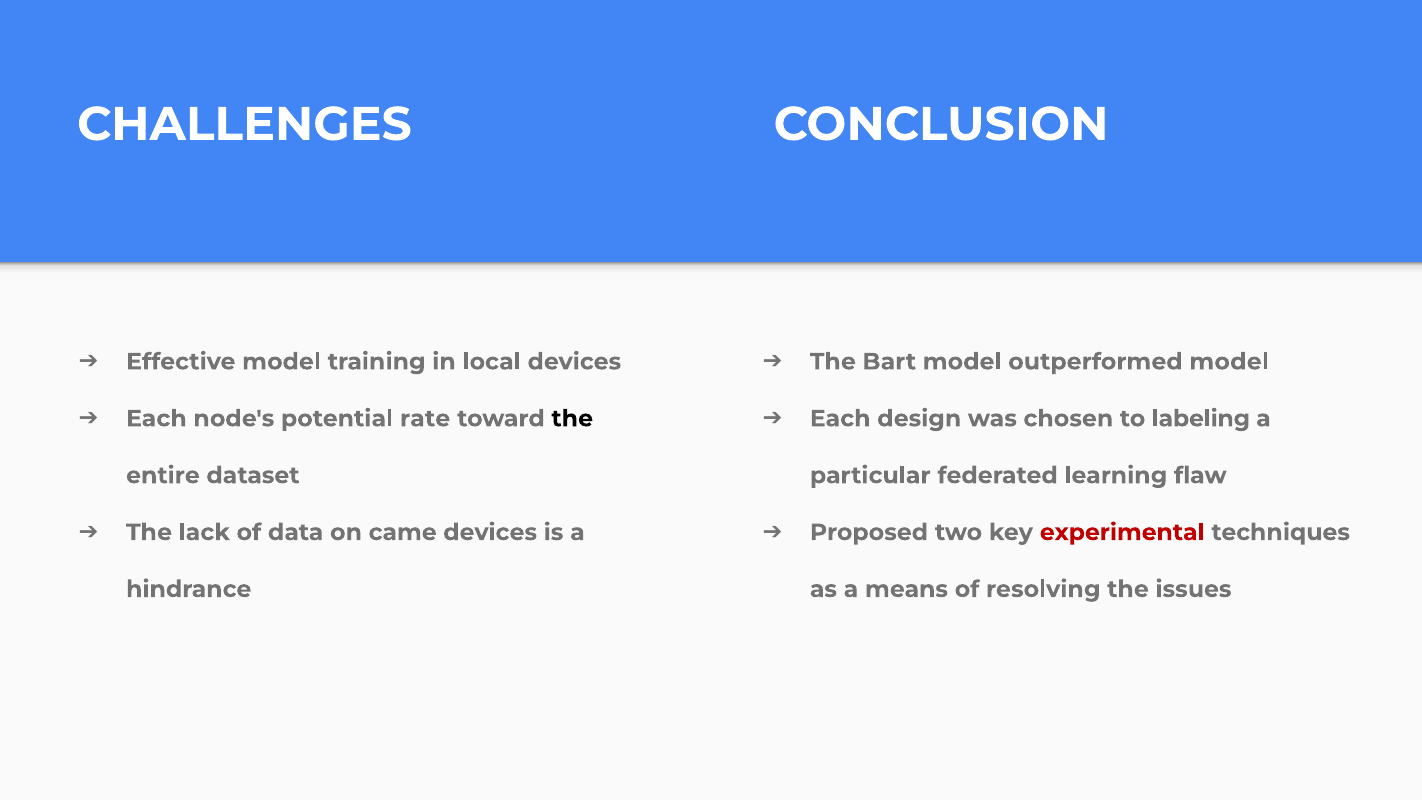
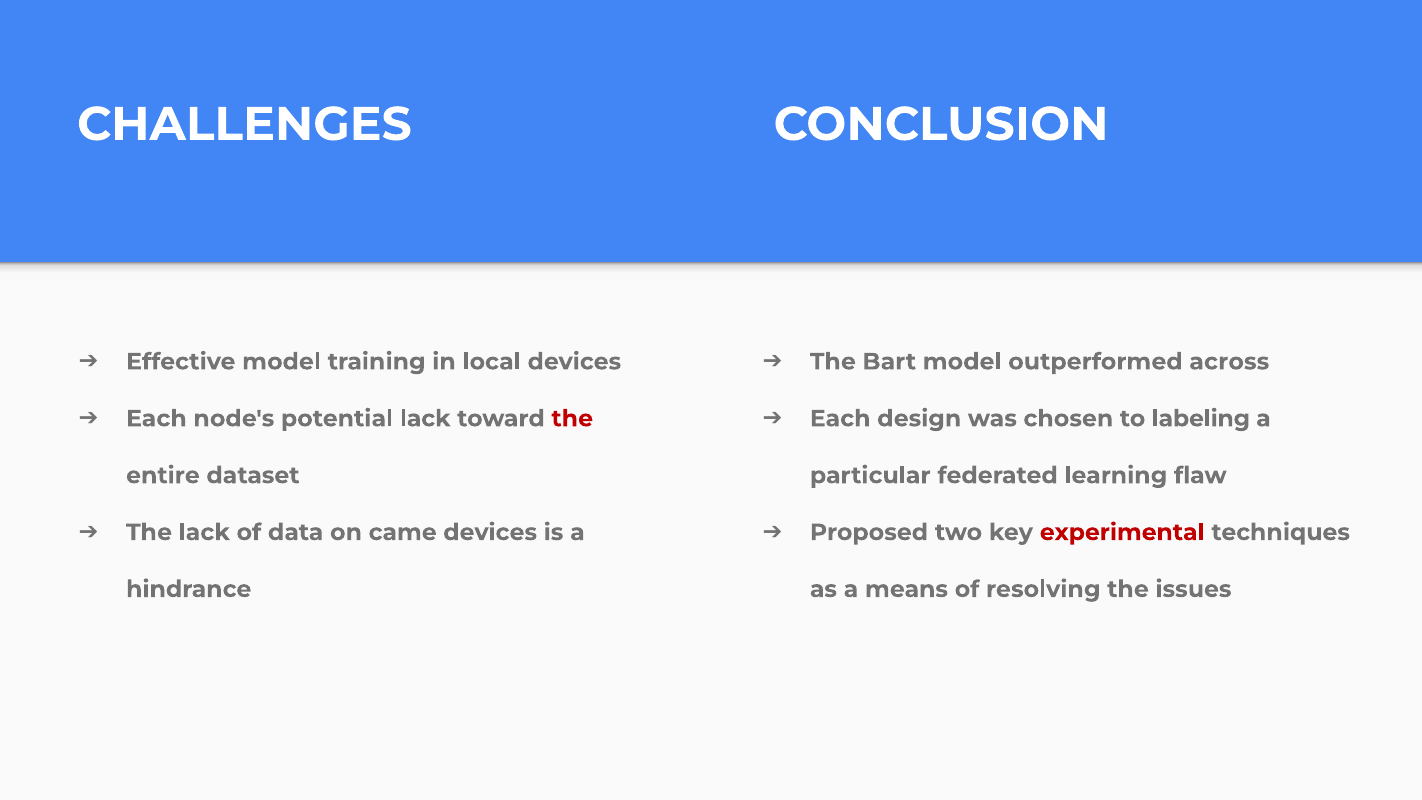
outperformed model: model -> across (1229, 362)
potential rate: rate -> lack (425, 419)
the colour: black -> red (572, 419)
